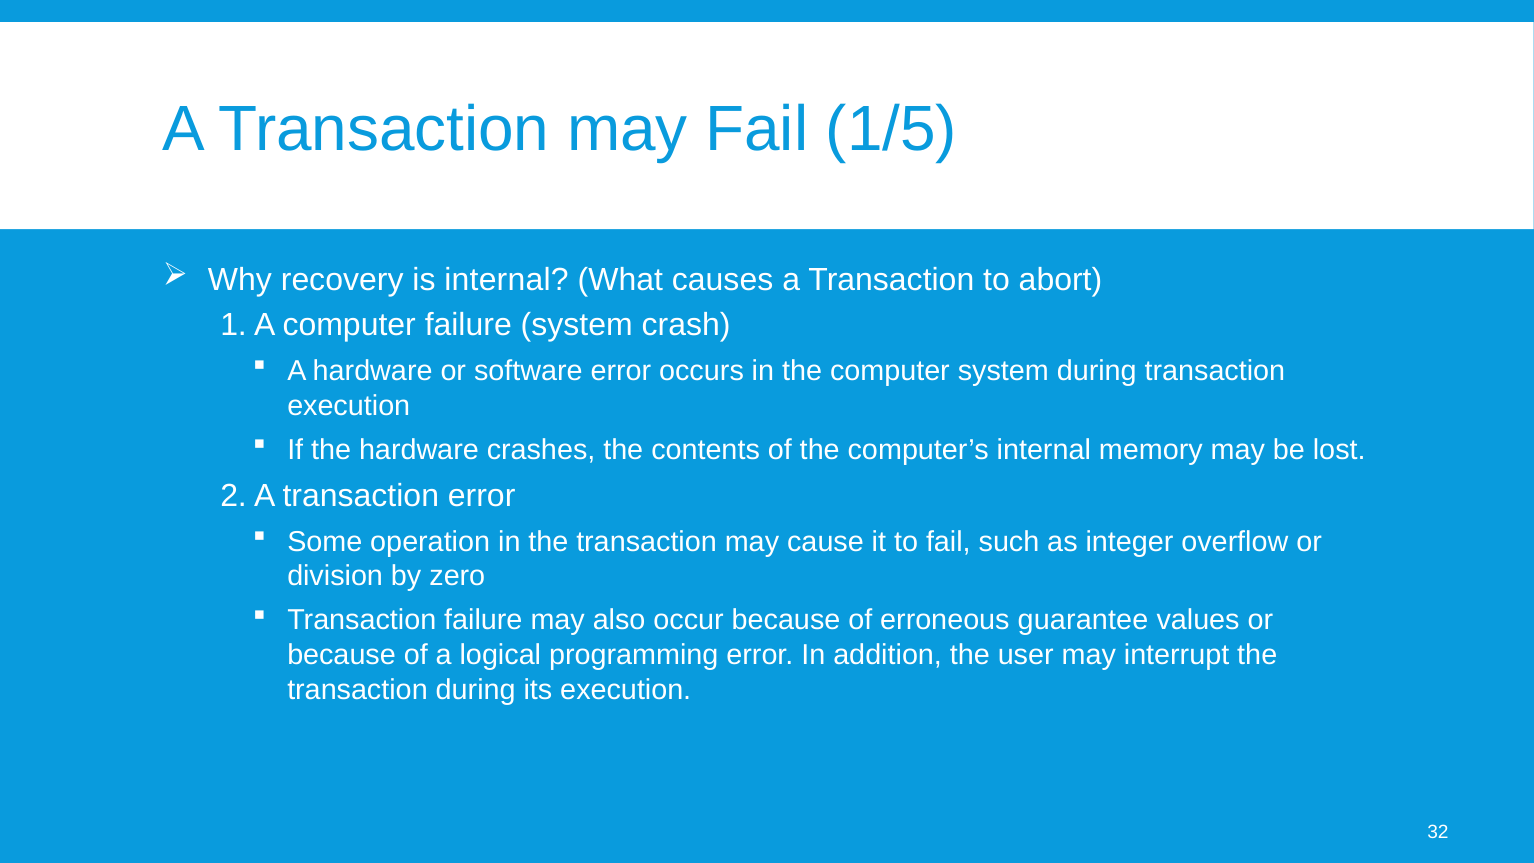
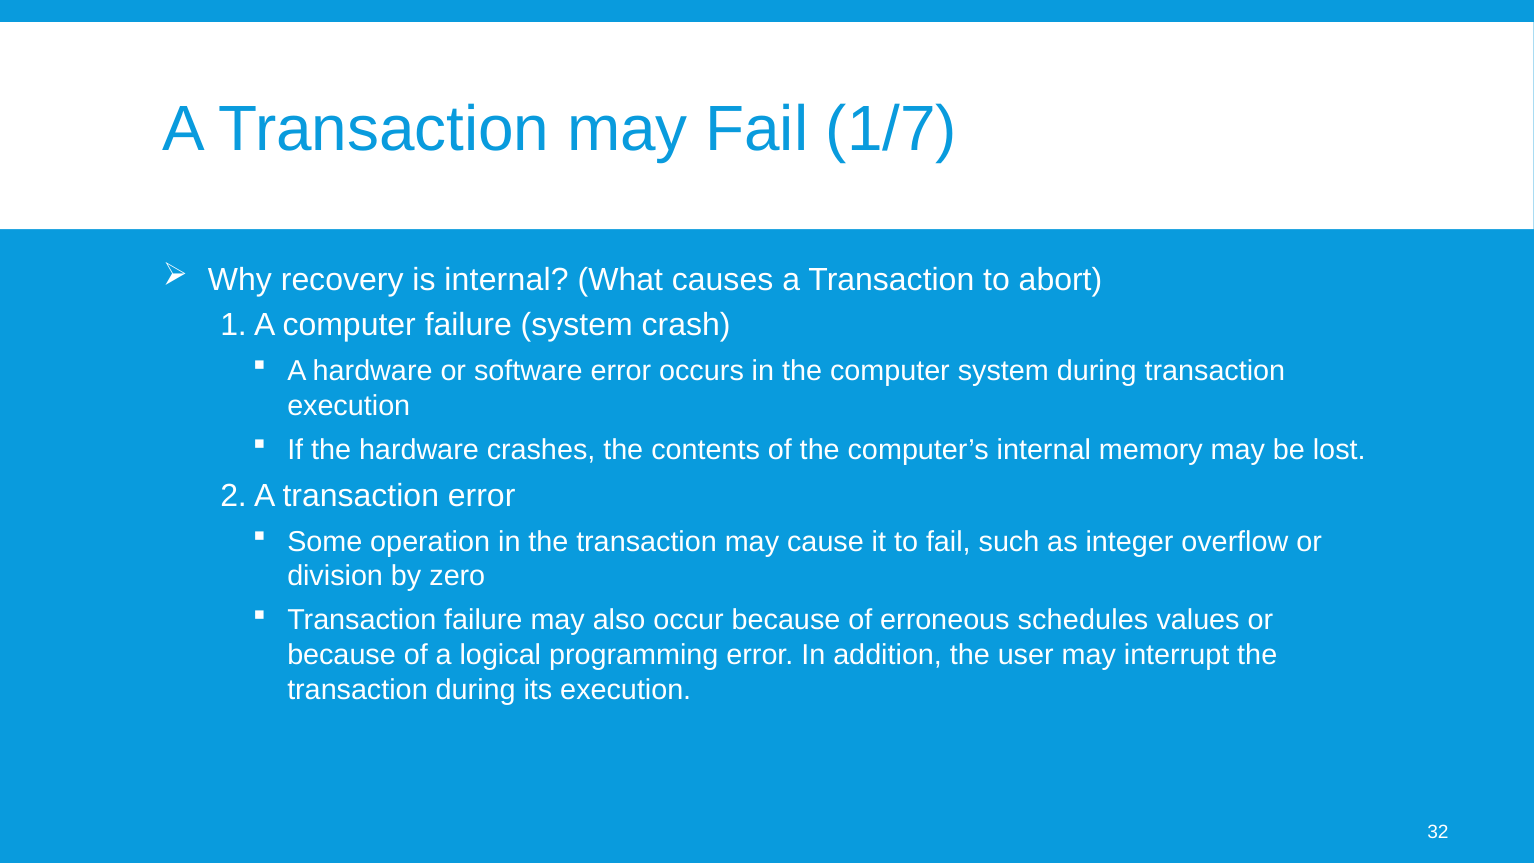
1/5: 1/5 -> 1/7 (892, 129)
guarantee: guarantee -> schedules (1083, 620)
